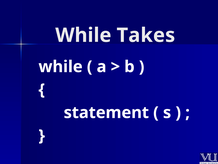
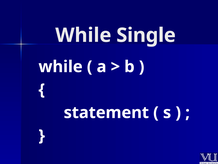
Takes: Takes -> Single (146, 35)
